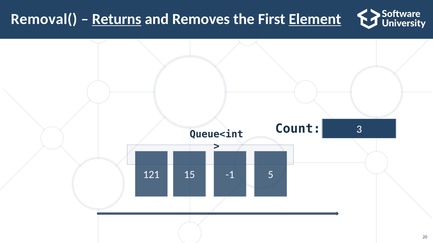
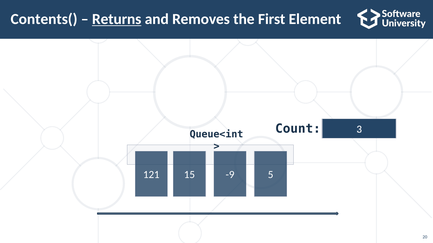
Removal(: Removal( -> Contents( (44, 19)
Element underline: present -> none (315, 19)
-1: -1 -> -9 (230, 175)
